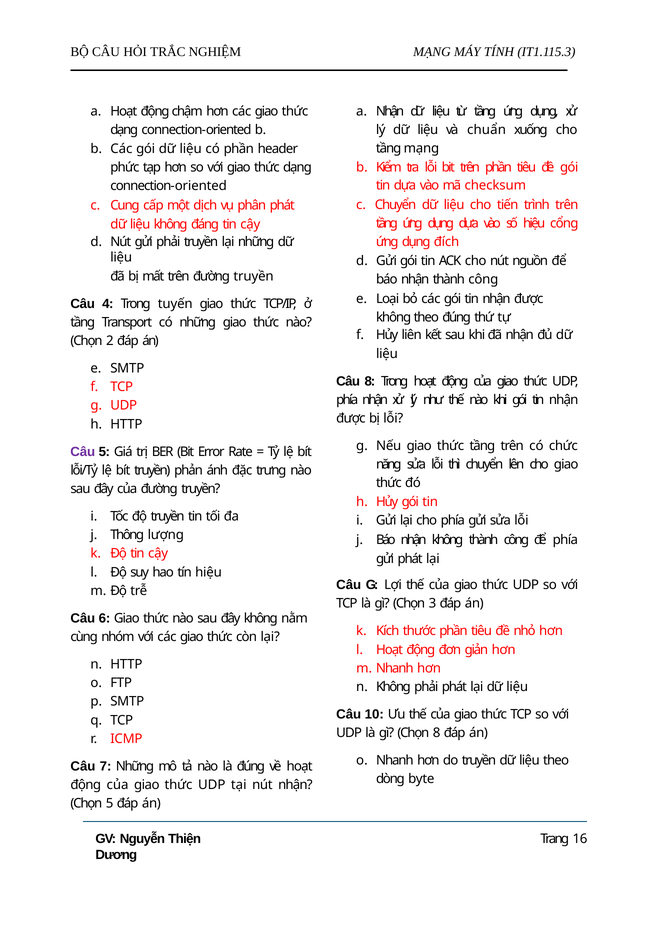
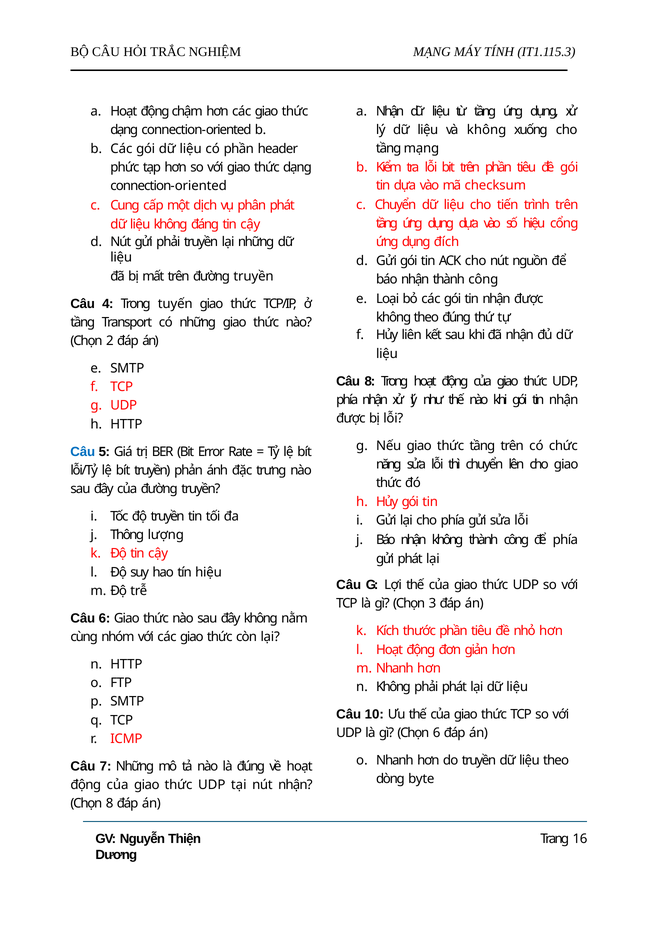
và chuẩn: chuẩn -> không (487, 130)
Câu colour: purple -> blue (83, 451)
8: 8 -> 6 (437, 732)
5: 5 -> 8 (110, 803)
